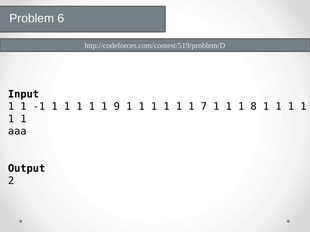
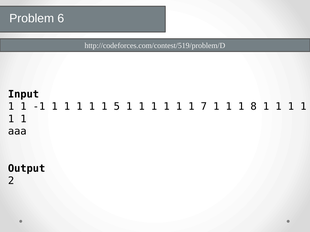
9: 9 -> 5 (117, 107)
